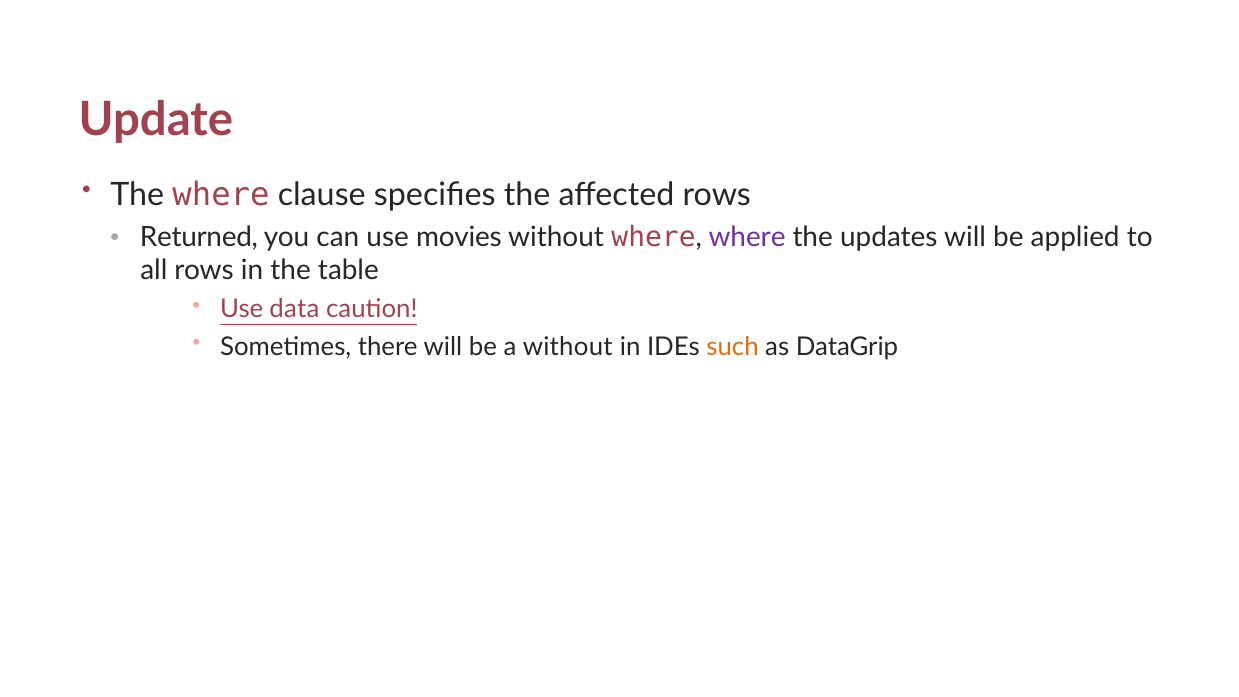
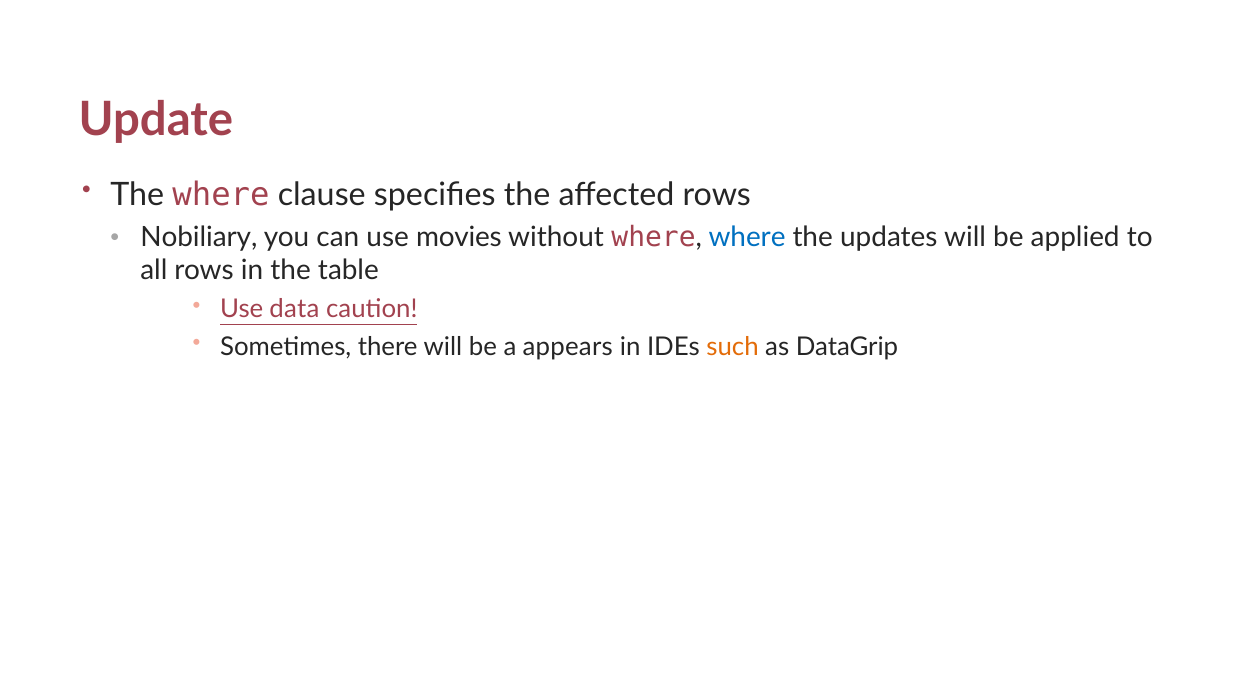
Returned: Returned -> Nobiliary (199, 237)
where colour: purple -> blue (747, 237)
a without: without -> appears (568, 347)
